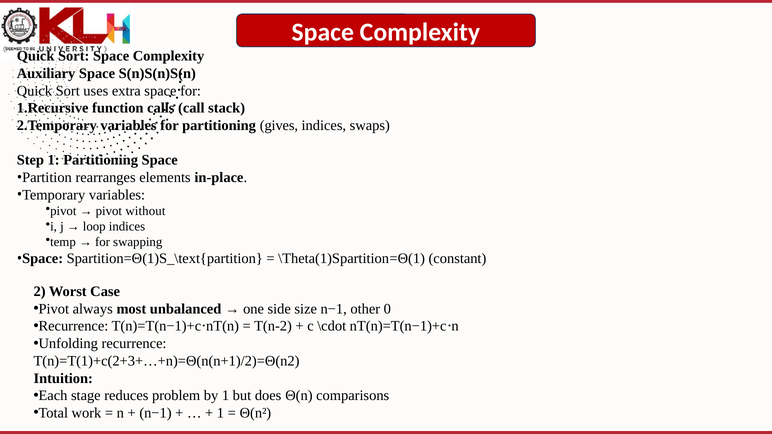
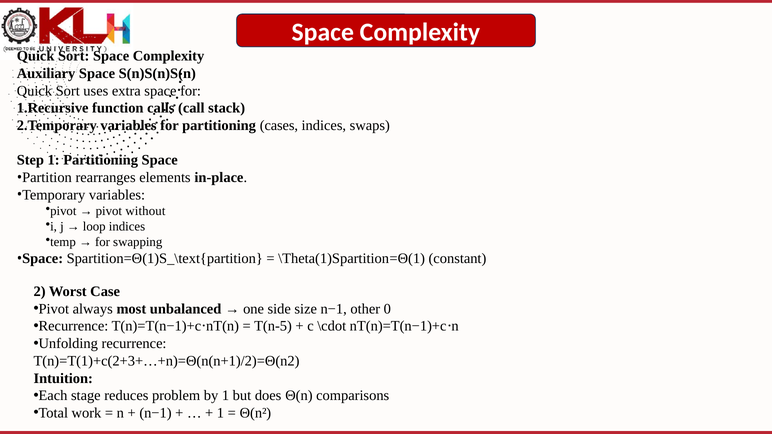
gives: gives -> cases (279, 126)
T(n-2: T(n-2 -> T(n-5 (273, 326)
